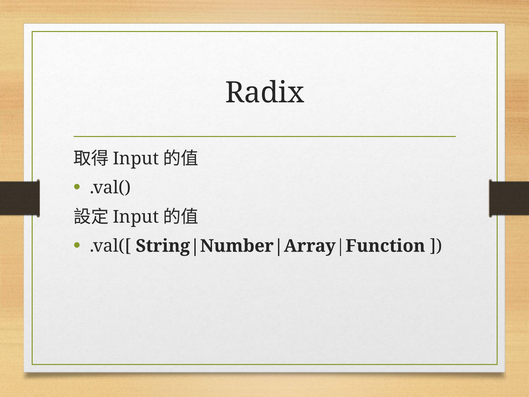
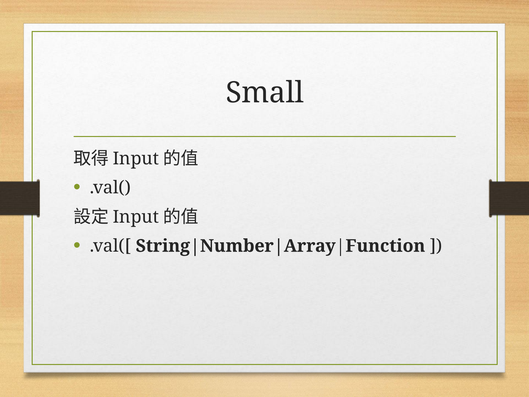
Radix: Radix -> Small (265, 93)
